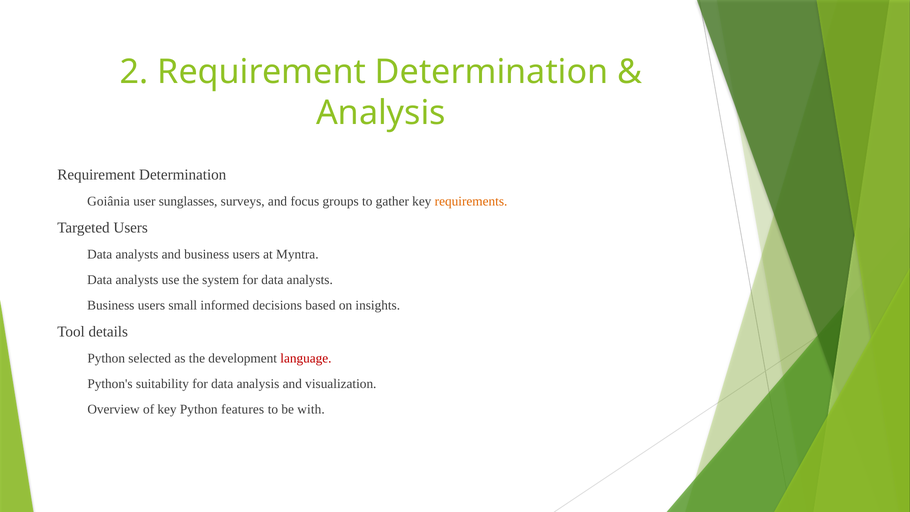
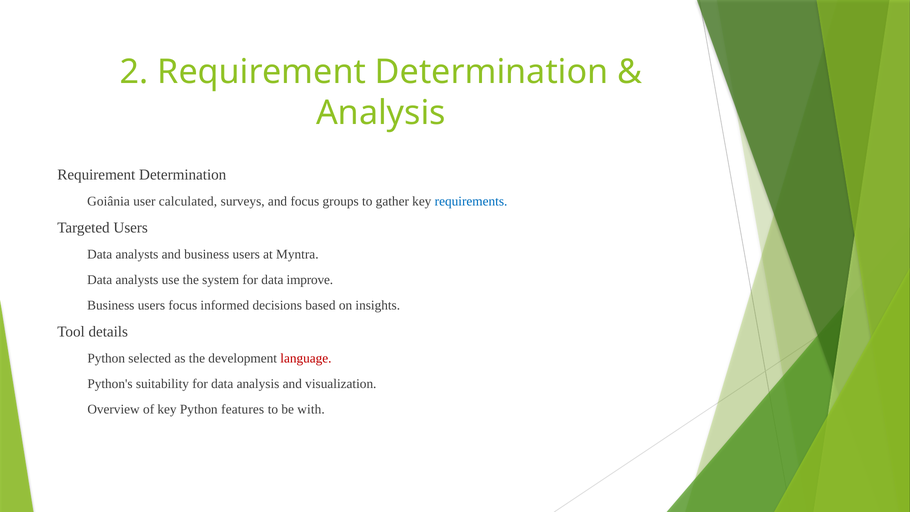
sunglasses: sunglasses -> calculated (188, 201)
requirements colour: orange -> blue (471, 201)
for data analysts: analysts -> improve (310, 280)
users small: small -> focus (183, 305)
